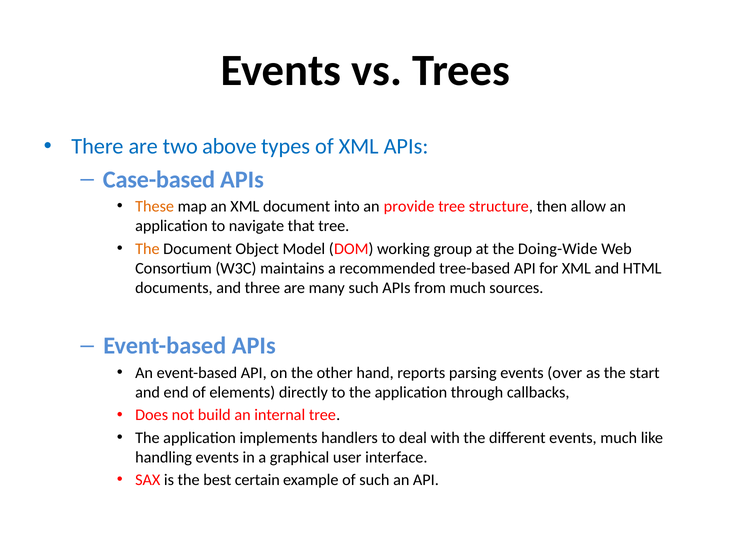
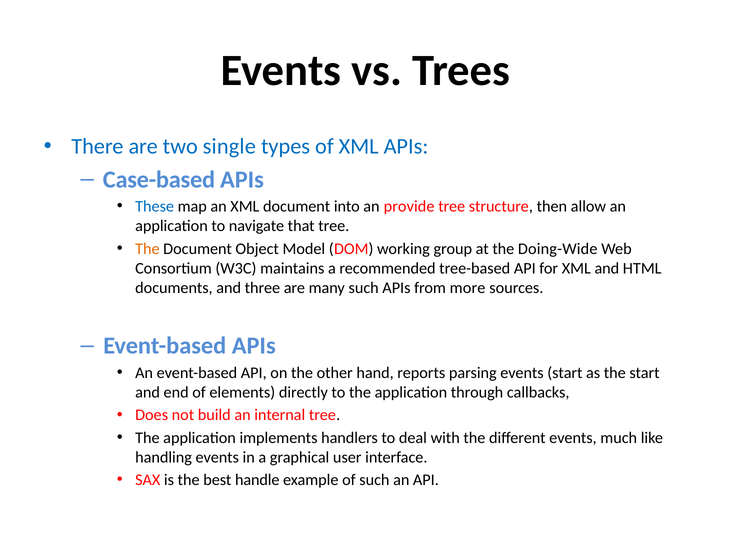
above: above -> single (229, 147)
These colour: orange -> blue (155, 207)
from much: much -> more (468, 288)
events over: over -> start (565, 373)
certain: certain -> handle (257, 480)
